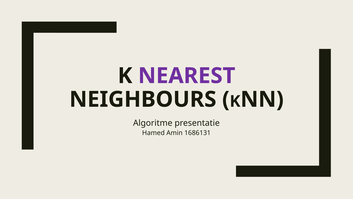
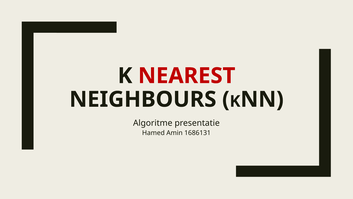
NEAREST colour: purple -> red (187, 76)
